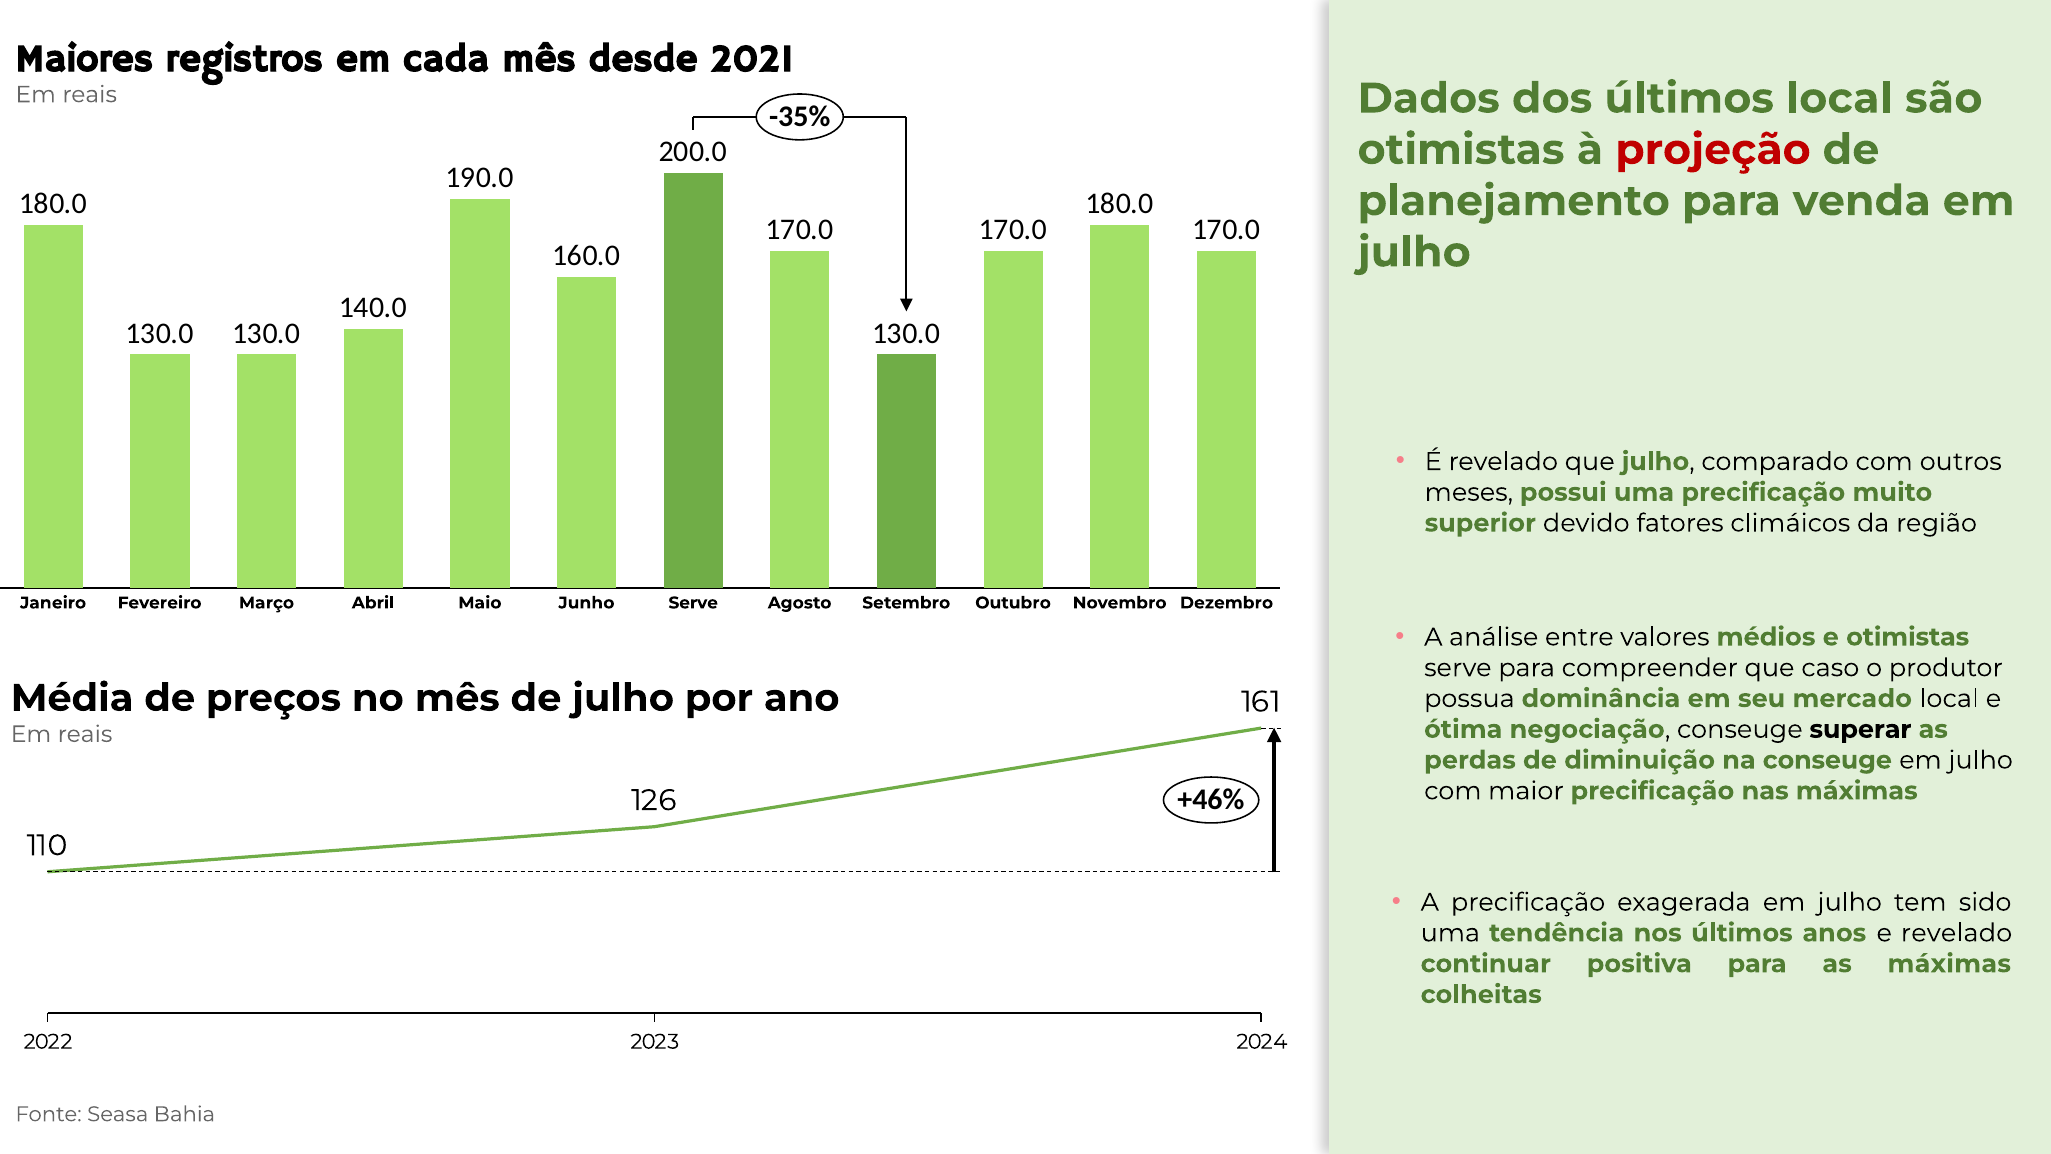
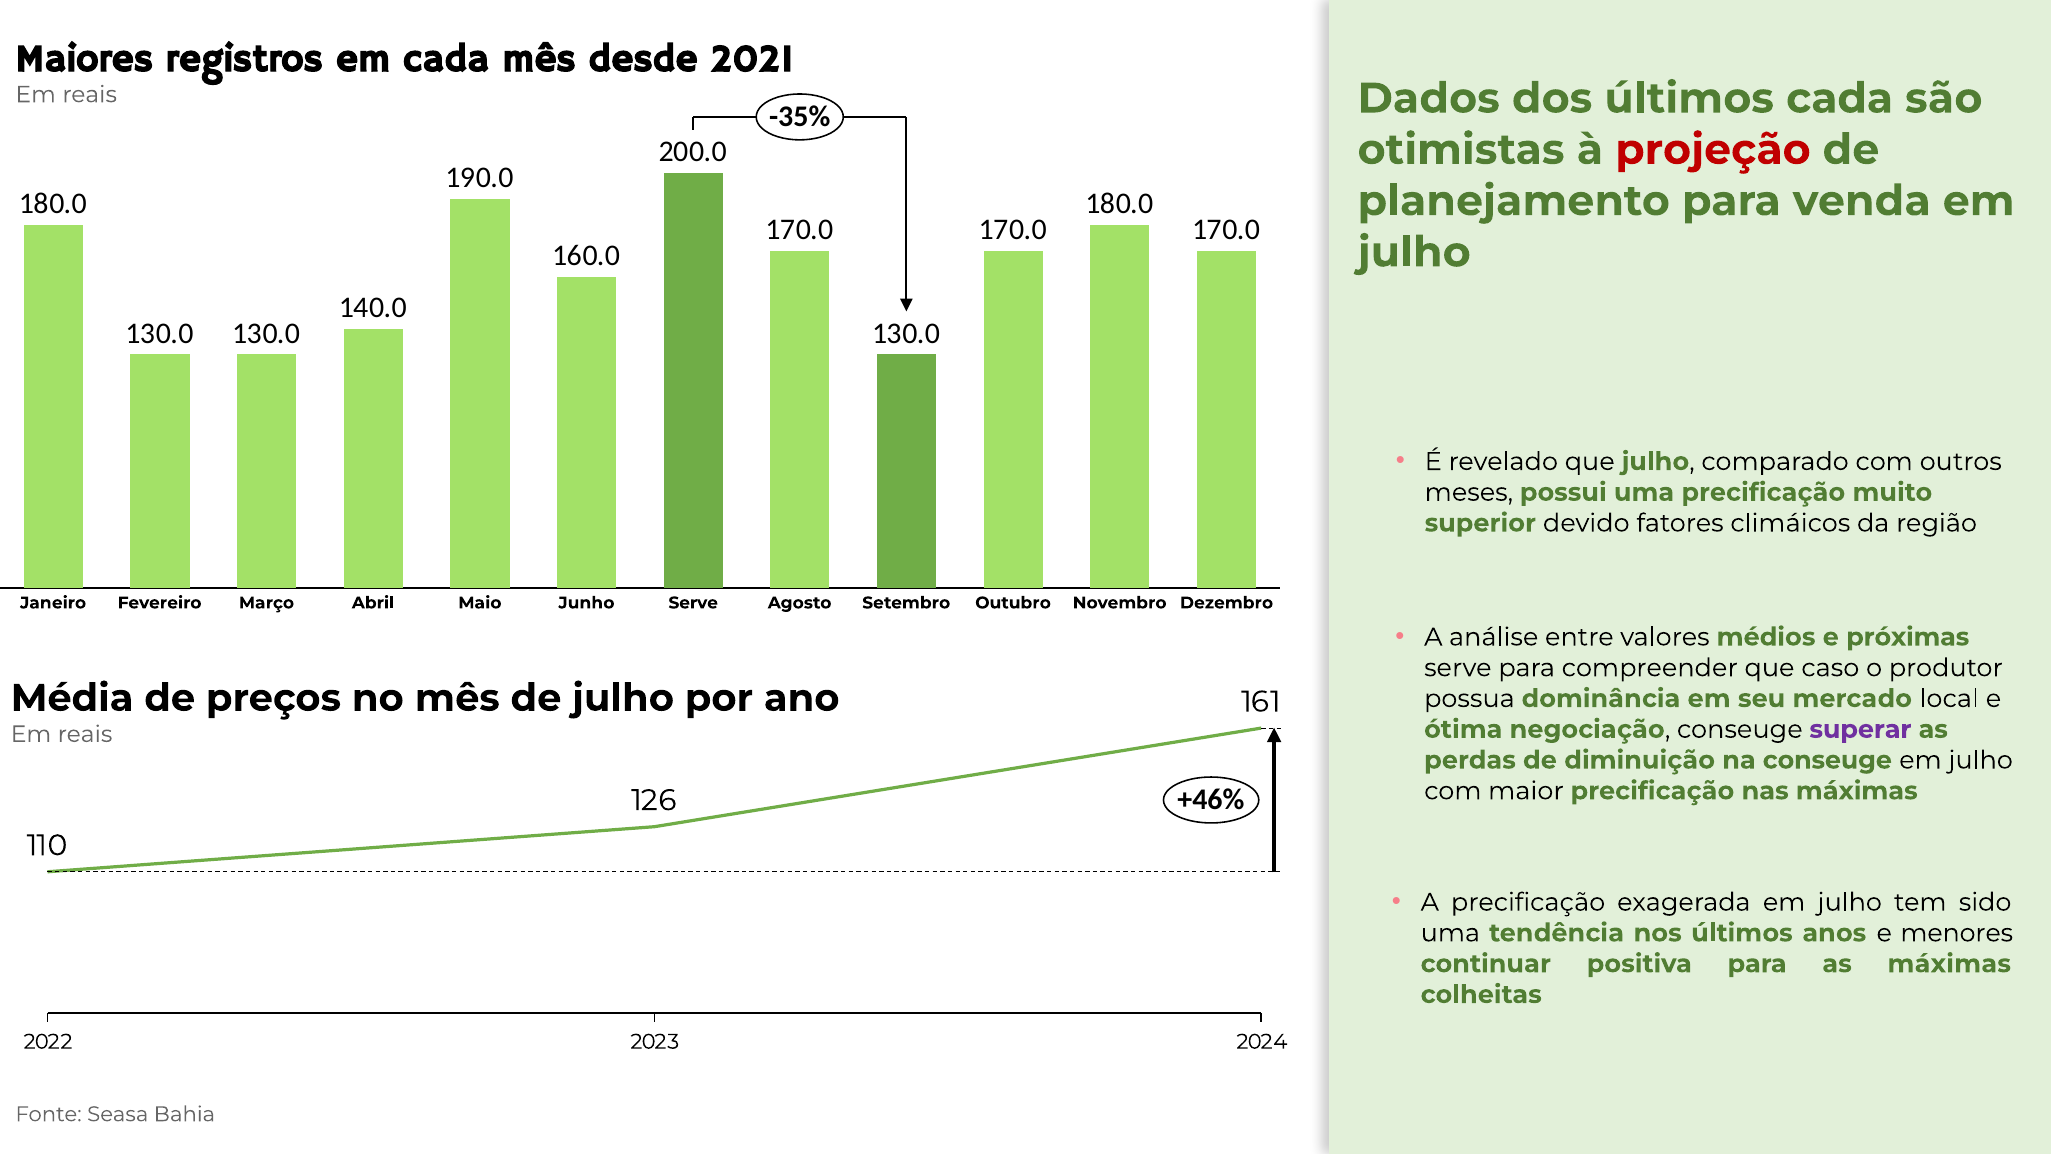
últimos local: local -> cada (1840, 98)
e otimistas: otimistas -> próximas (1908, 637)
superar colour: black -> purple (1860, 729)
e revelado: revelado -> menores (1957, 933)
